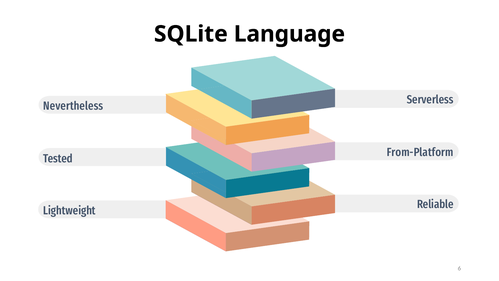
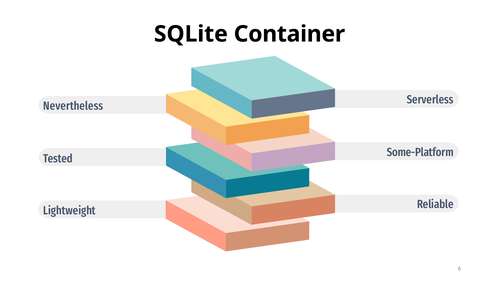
Language: Language -> Container (289, 34)
From-Platform: From-Platform -> Some-Platform (420, 152)
